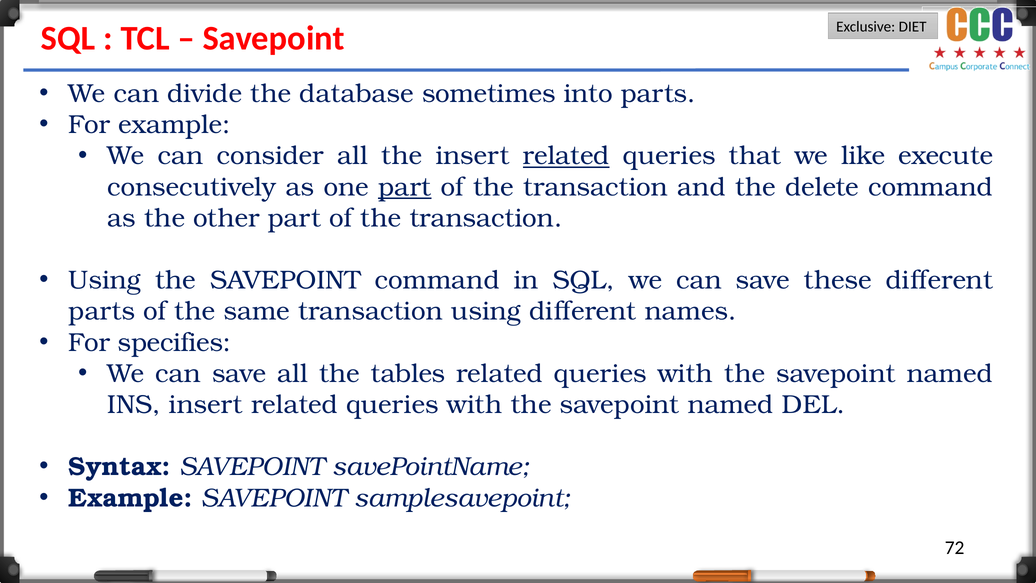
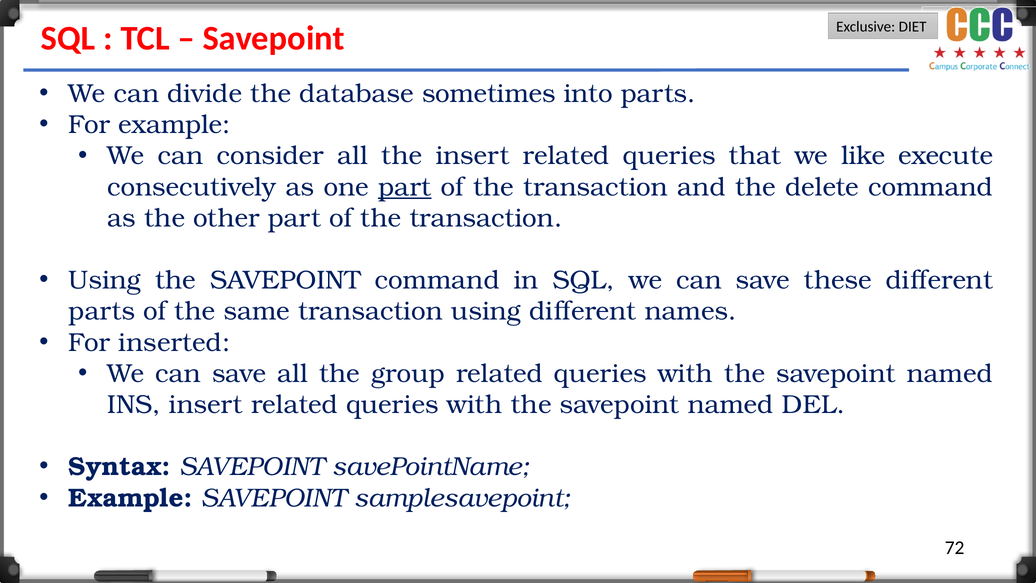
related underline: present -> none (566, 156)
specifies: specifies -> inserted (174, 342)
tables: tables -> group (408, 373)
